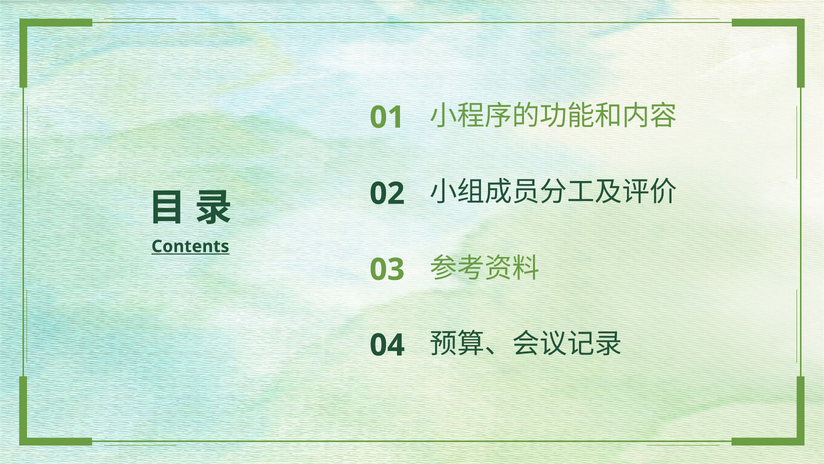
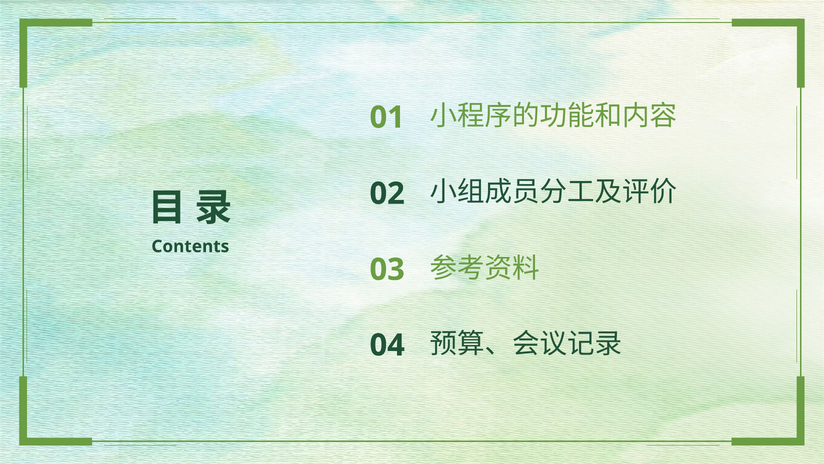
Contents underline: present -> none (190, 246)
